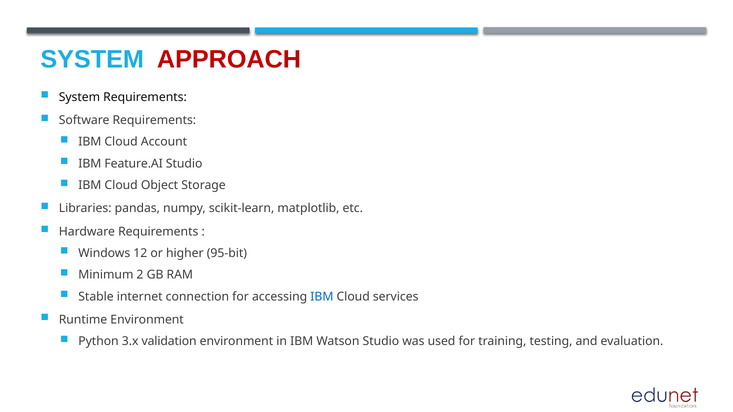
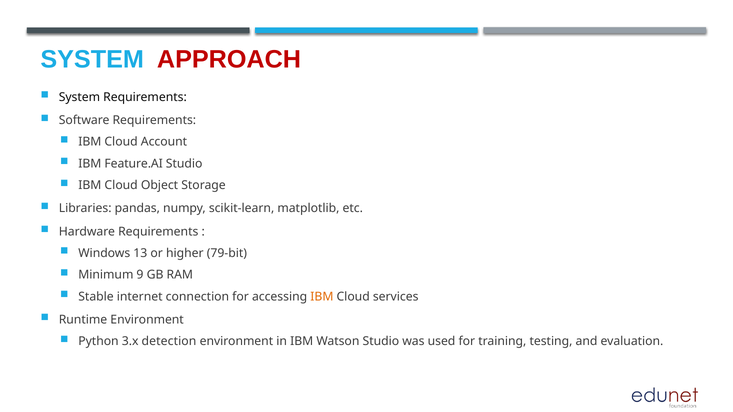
12: 12 -> 13 (140, 253)
95-bit: 95-bit -> 79-bit (227, 253)
2: 2 -> 9 (140, 275)
IBM colour: blue -> orange (322, 297)
validation: validation -> detection (169, 342)
